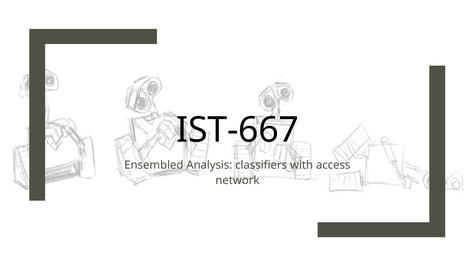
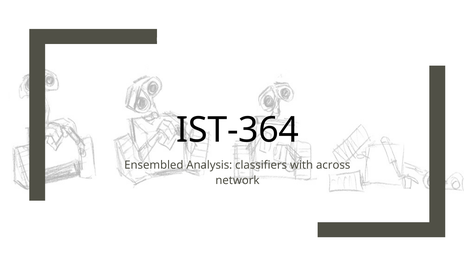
IST-667: IST-667 -> IST-364 (238, 130)
access: access -> across (333, 165)
